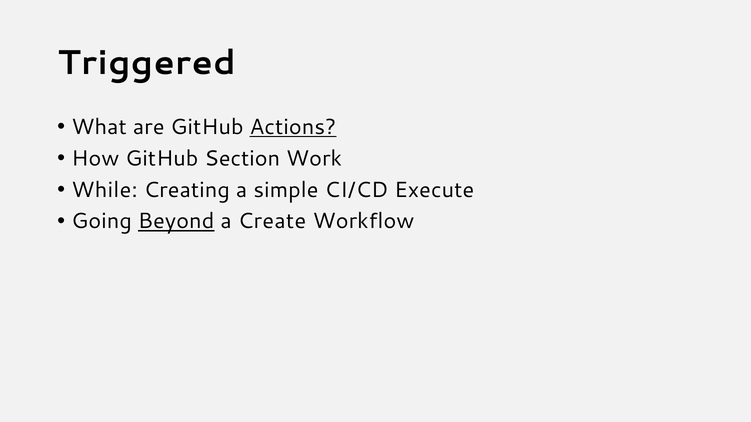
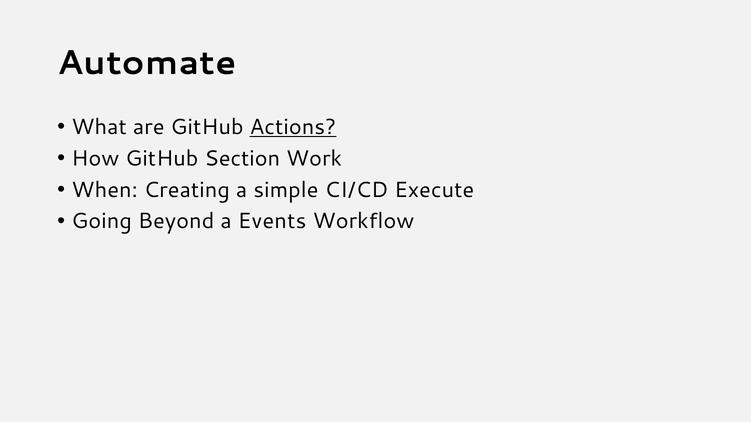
Triggered: Triggered -> Automate (147, 63)
While: While -> When (105, 190)
Beyond underline: present -> none (176, 221)
Create: Create -> Events (272, 221)
